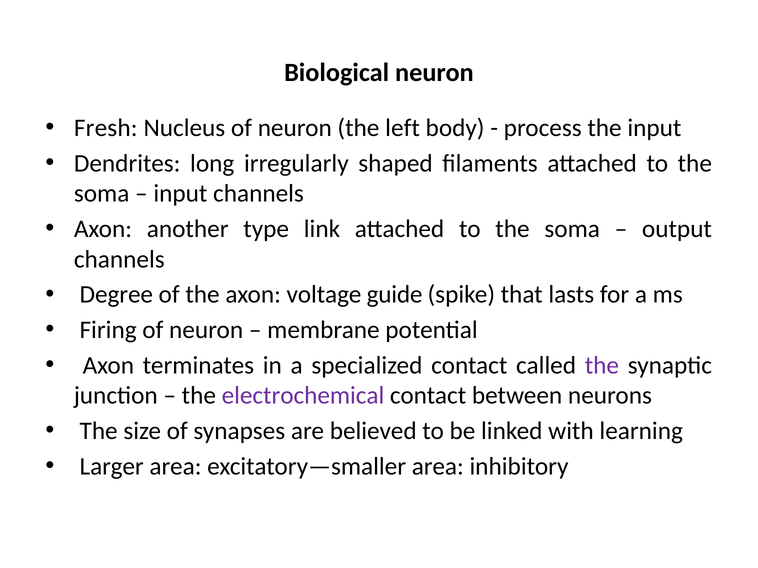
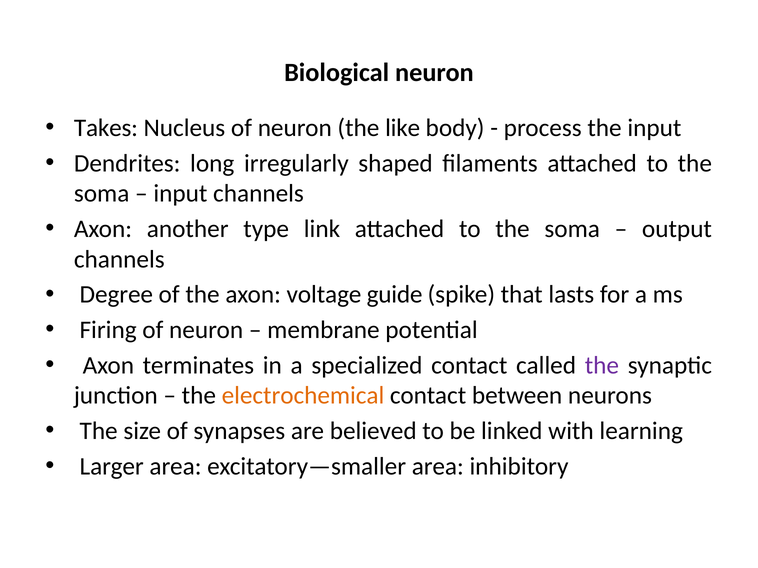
Fresh: Fresh -> Takes (106, 128)
left: left -> like (403, 128)
electrochemical colour: purple -> orange (303, 396)
